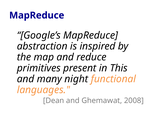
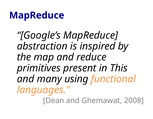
night: night -> using (76, 78)
